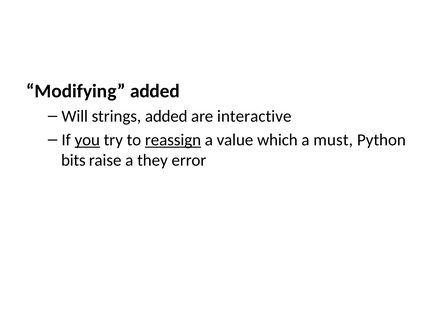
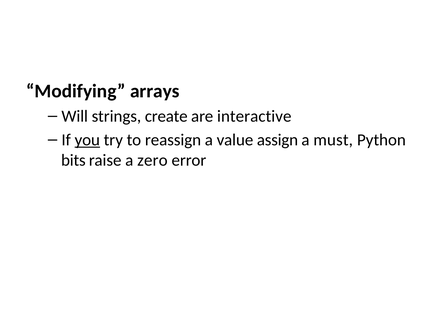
Modifying added: added -> arrays (155, 91)
strings added: added -> create (166, 116)
reassign underline: present -> none (173, 140)
which: which -> assign (277, 140)
they: they -> zero (152, 160)
